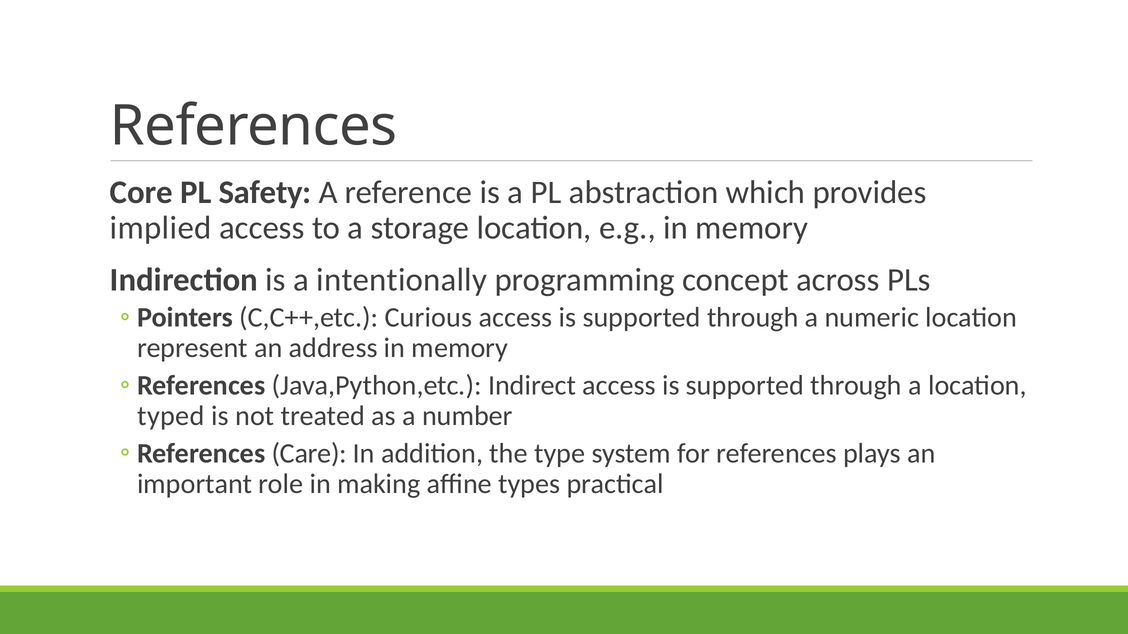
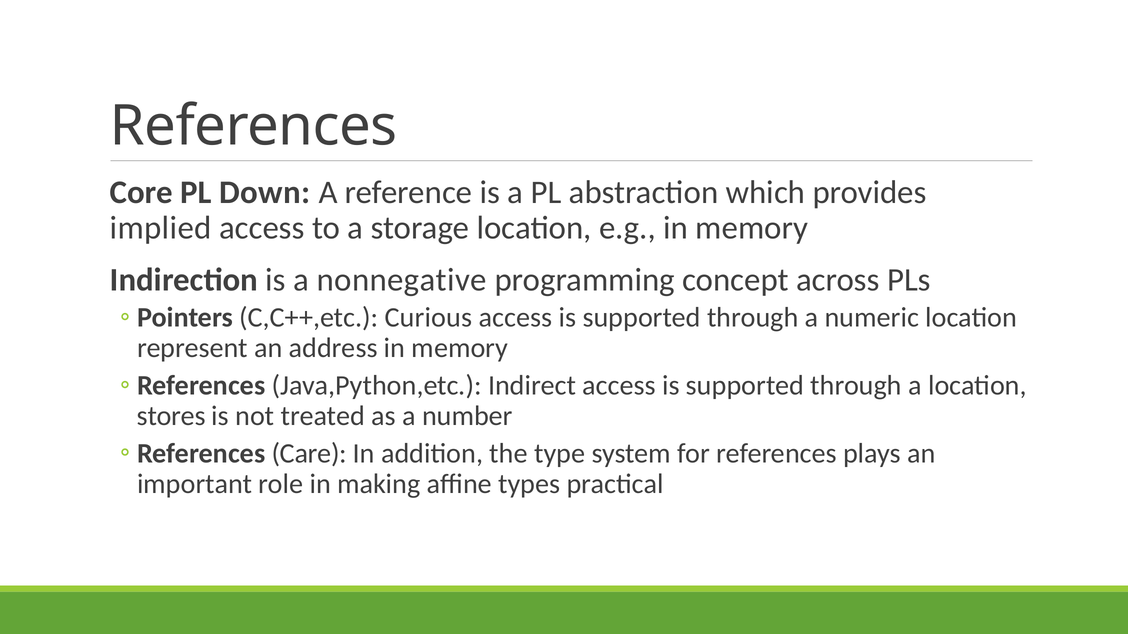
Safety: Safety -> Down (265, 193)
intentionally: intentionally -> nonnegative (402, 280)
typed: typed -> stores (171, 416)
